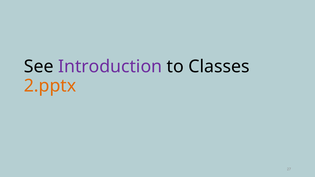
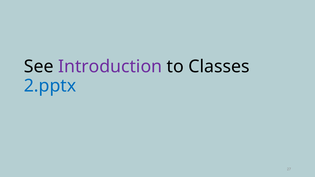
2.pptx colour: orange -> blue (50, 86)
